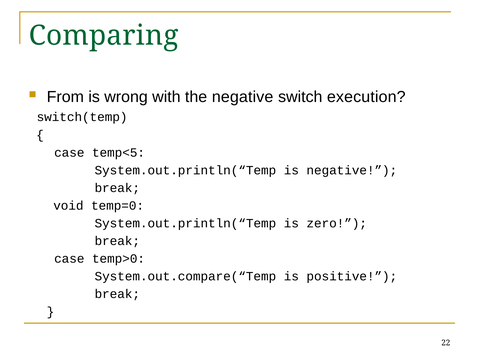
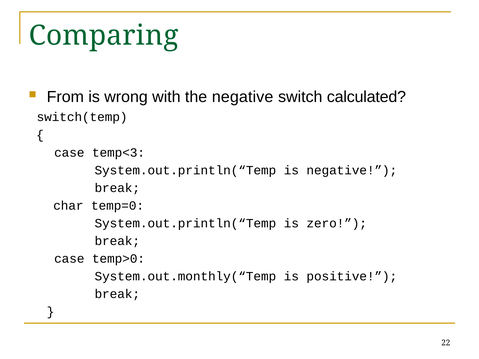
execution: execution -> calculated (366, 97)
temp<5: temp<5 -> temp<3 (119, 153)
void: void -> char (68, 206)
System.out.compare(“Temp: System.out.compare(“Temp -> System.out.monthly(“Temp (185, 277)
